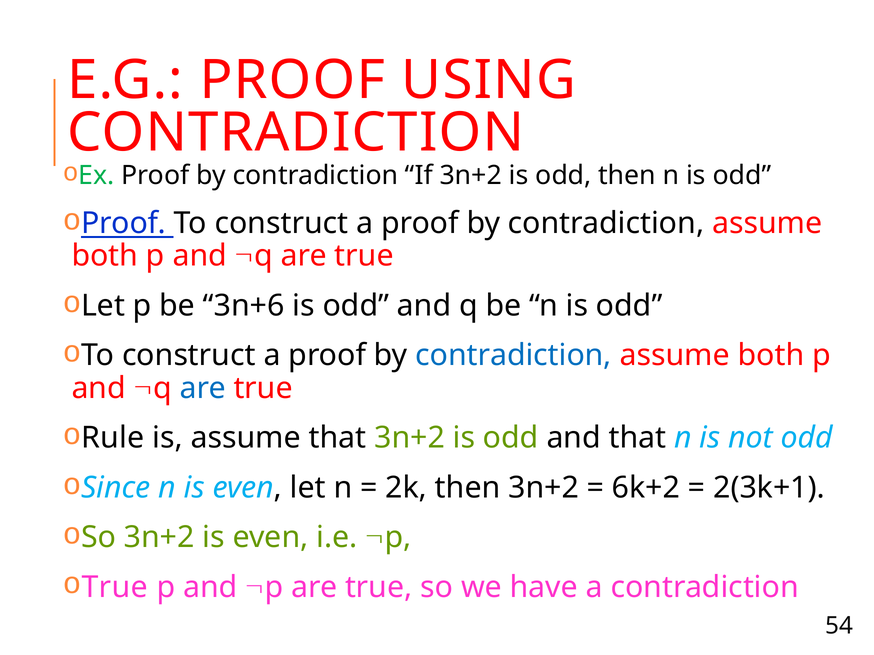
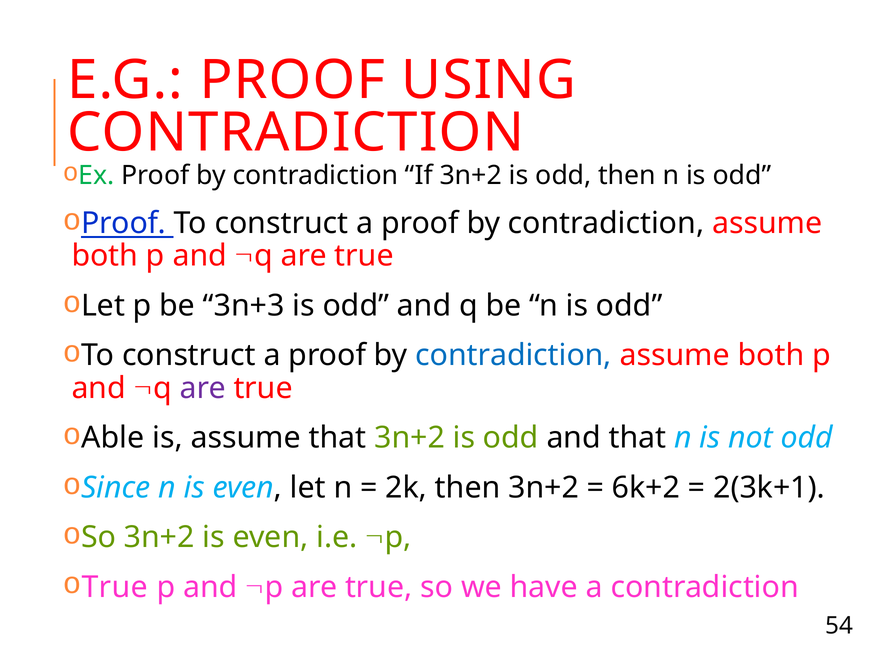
3n+6: 3n+6 -> 3n+3 (244, 306)
are colour: blue -> purple (203, 388)
Rule: Rule -> Able (113, 438)
